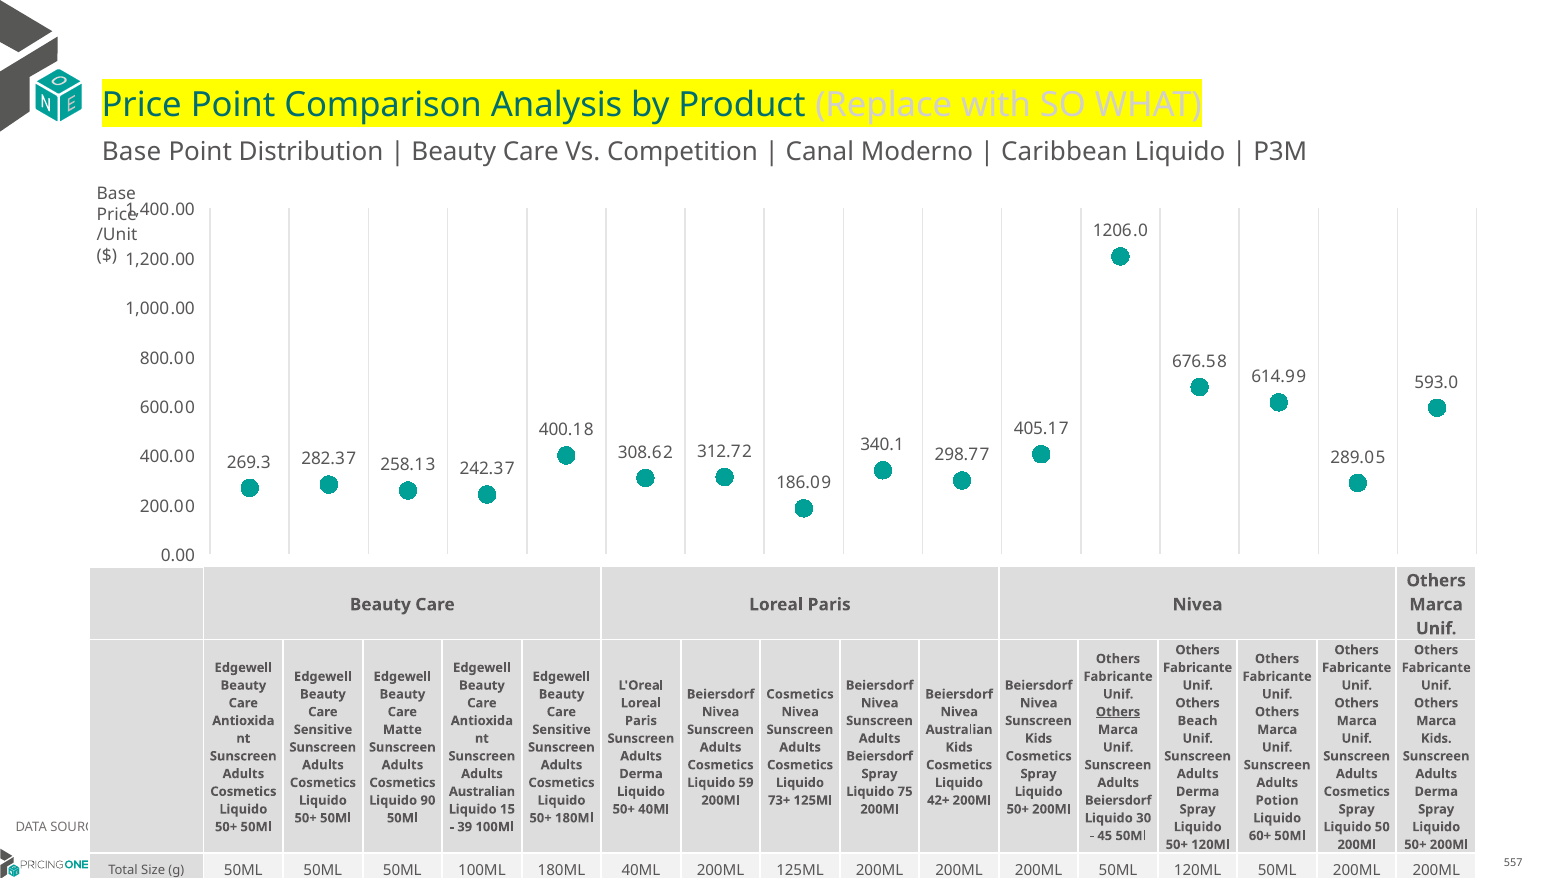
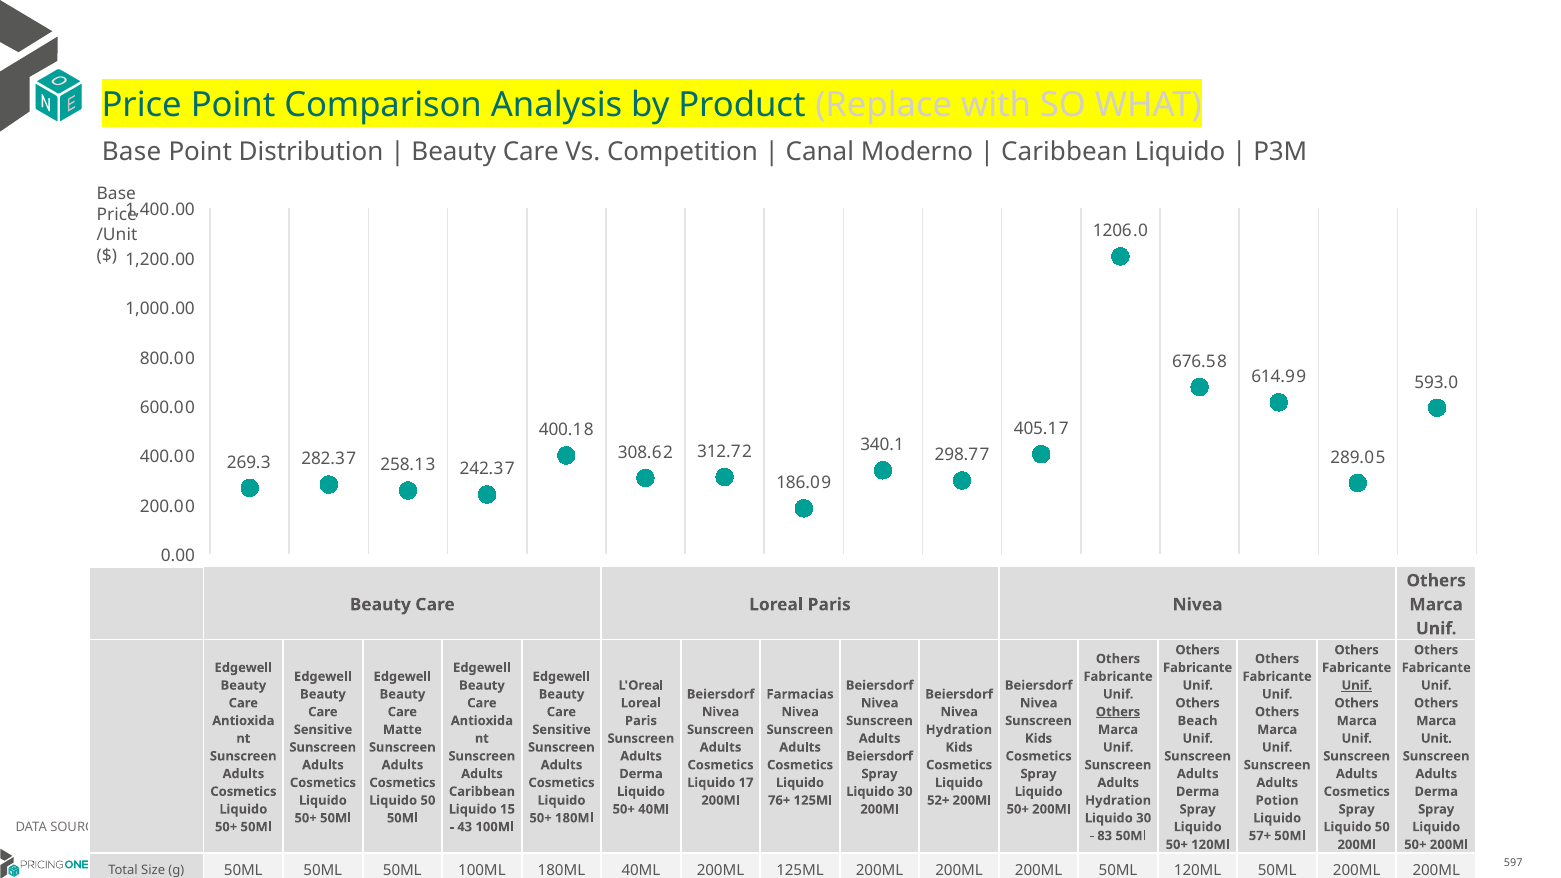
Unif underline: none -> present (1357, 685)
Cosmetics: Cosmetics -> Farmacias (800, 694)
Australian: Australian -> Hydration (959, 730)
Kids: Kids -> Unit (1436, 739)
59: 59 -> 17 (746, 783)
Australian: Australian -> Caribbean (482, 792)
75: 75 -> 30 (905, 792)
90: 90 -> 50 (428, 800)
73+: 73+ -> 76+ (779, 800)
42+: 42+ -> 52+ (938, 800)
Beiersdorf: Beiersdorf -> Hydration (1118, 800)
39: 39 -> 43 (465, 827)
45: 45 -> 83 (1105, 836)
60+: 60+ -> 57+ (1260, 836)
557: 557 -> 597 (1513, 863)
